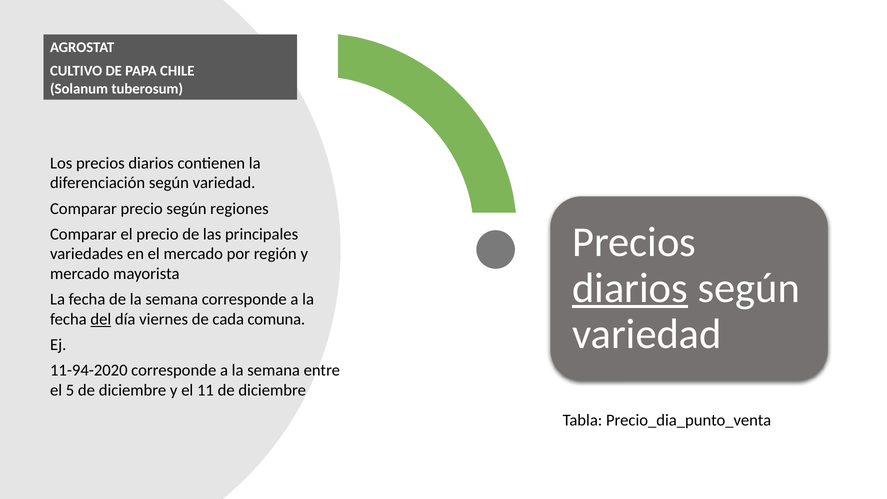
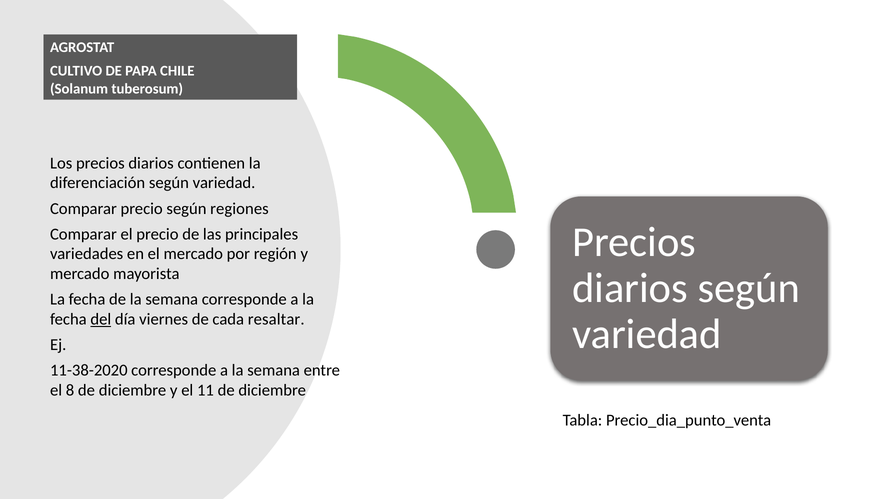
diarios underline: present -> none (630, 288)
comuna: comuna -> resaltar (276, 319)
11-94-2020: 11-94-2020 -> 11-38-2020 (89, 370)
5: 5 -> 8 (70, 390)
